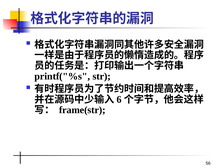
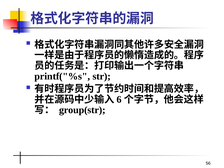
frame(str: frame(str -> group(str (82, 110)
